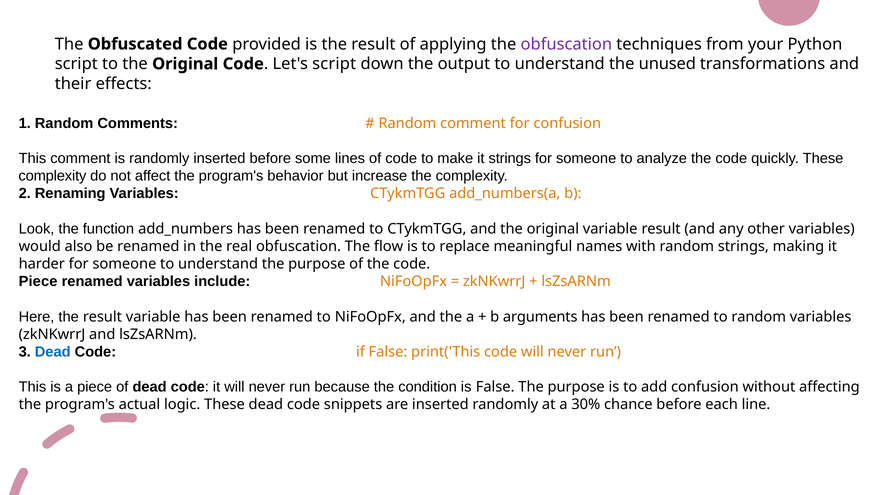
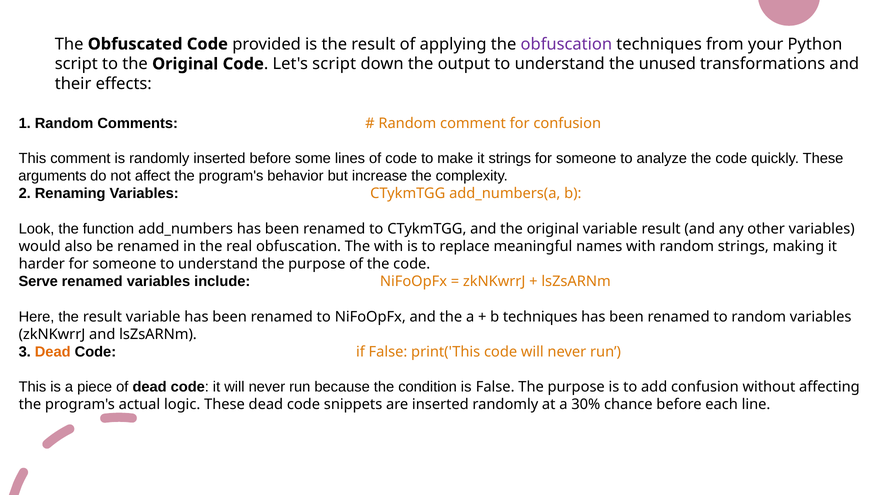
complexity: complexity -> arguments (52, 176)
The flow: flow -> with (389, 247)
Piece: Piece -> Serve (38, 282)
b arguments: arguments -> techniques (540, 317)
Dead colour: blue -> orange (53, 352)
